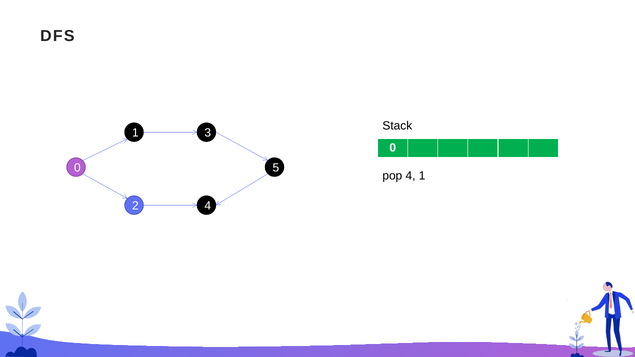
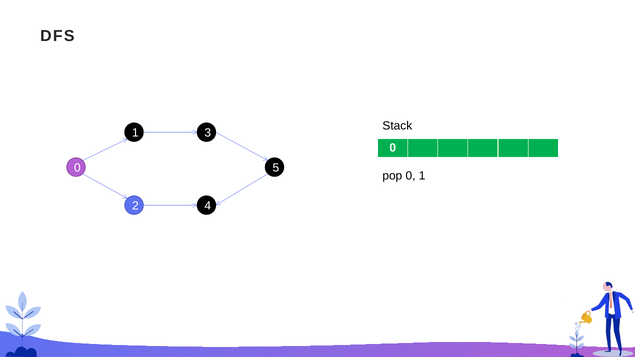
pop 4: 4 -> 0 (410, 176)
